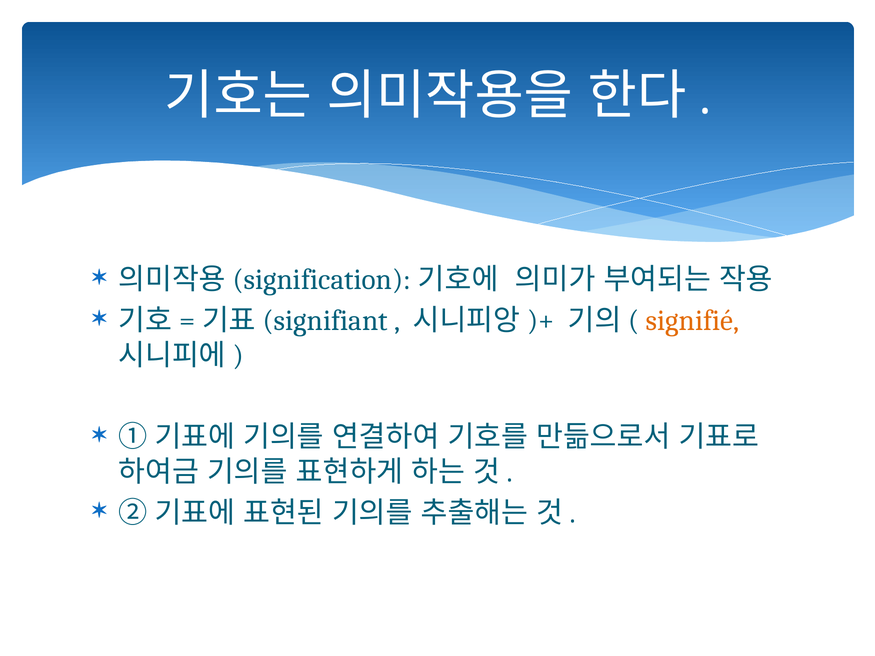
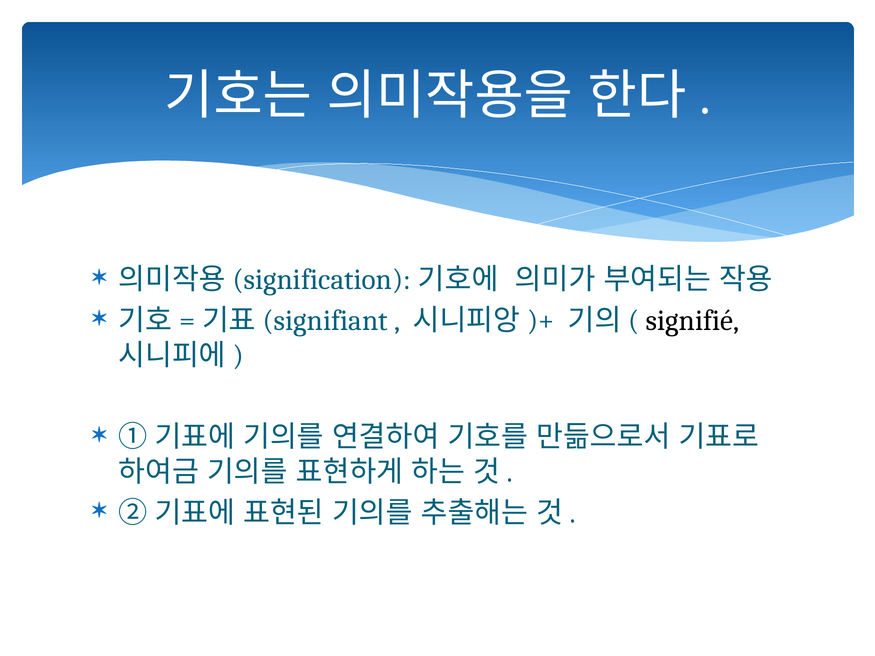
signifié colour: orange -> black (693, 321)
